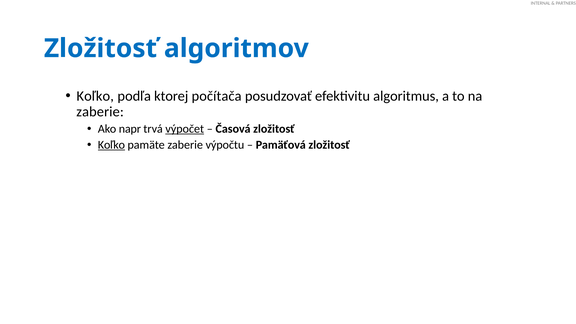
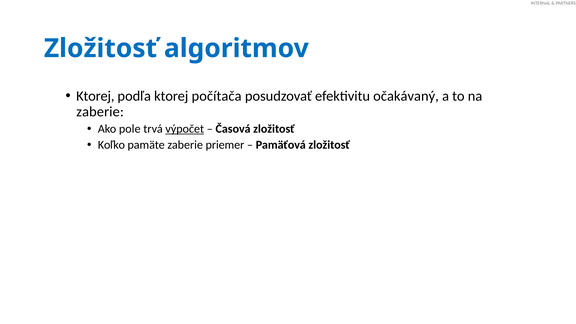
Koľko: Koľko -> Ktorej (95, 96)
algoritmus: algoritmus -> očakávaný (406, 96)
napr: napr -> pole (130, 129)
Koľko underline: present -> none (111, 145)
výpočtu: výpočtu -> priemer (225, 145)
